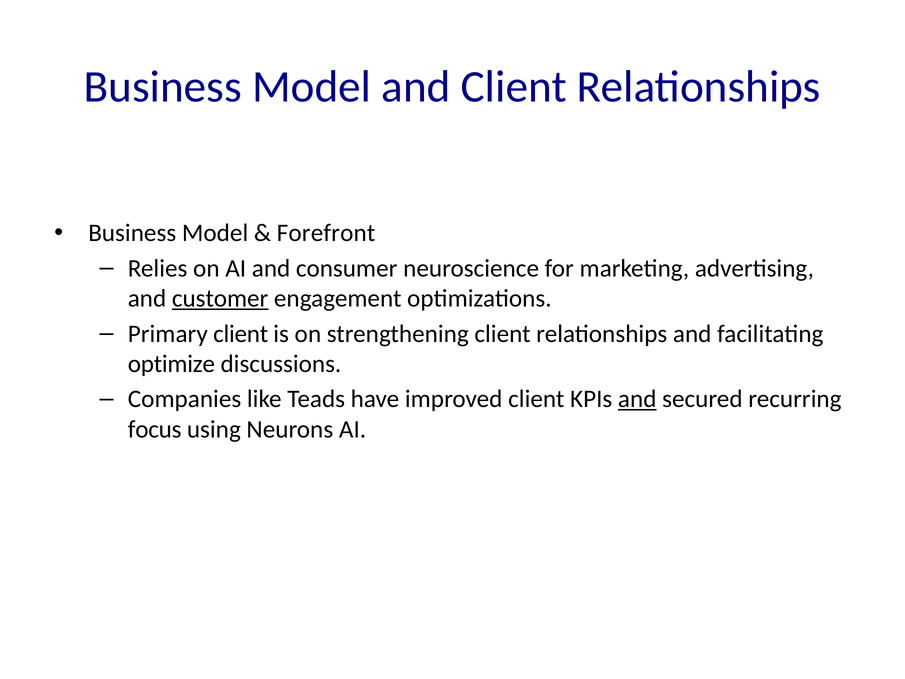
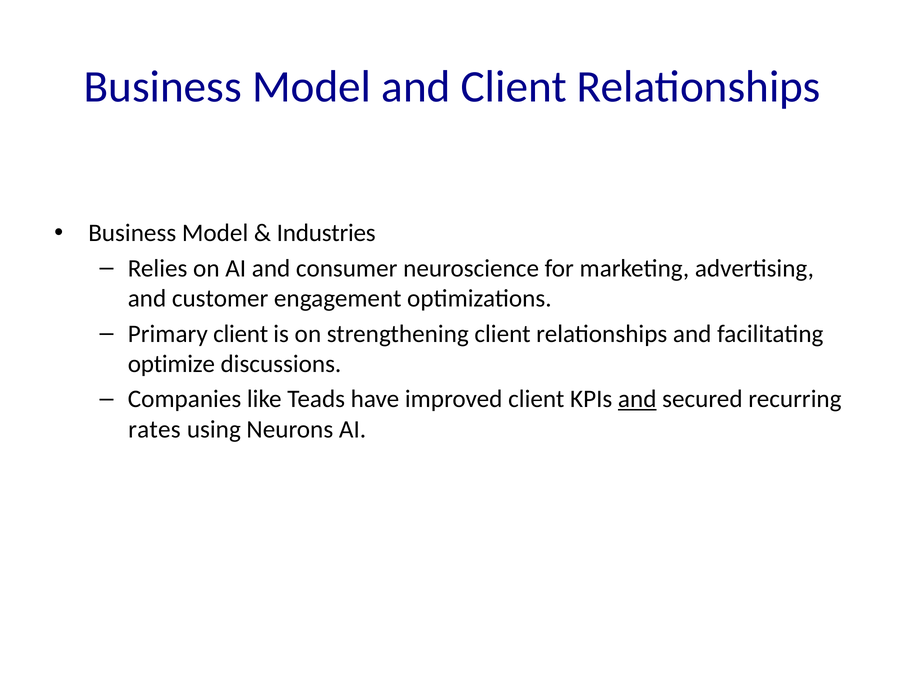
Forefront: Forefront -> Industries (326, 233)
customer underline: present -> none (220, 298)
focus: focus -> rates (154, 429)
